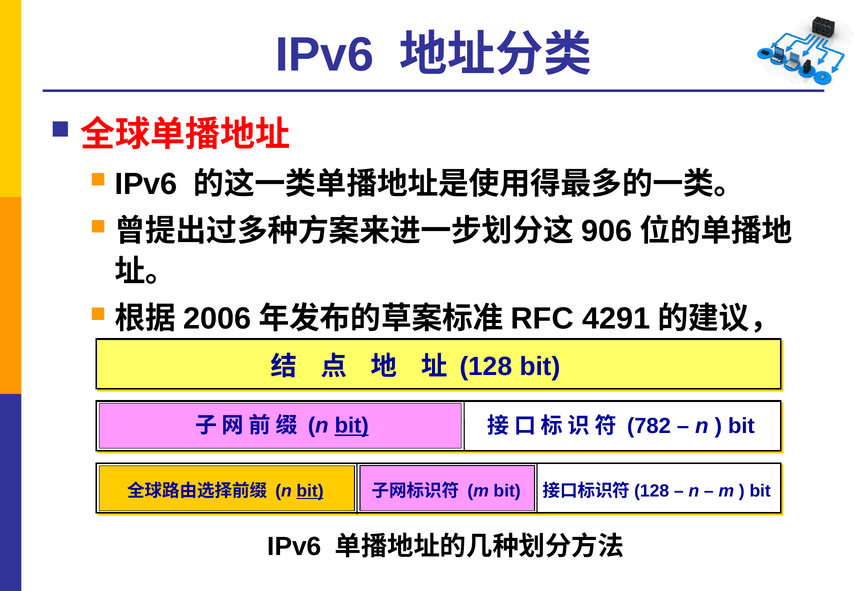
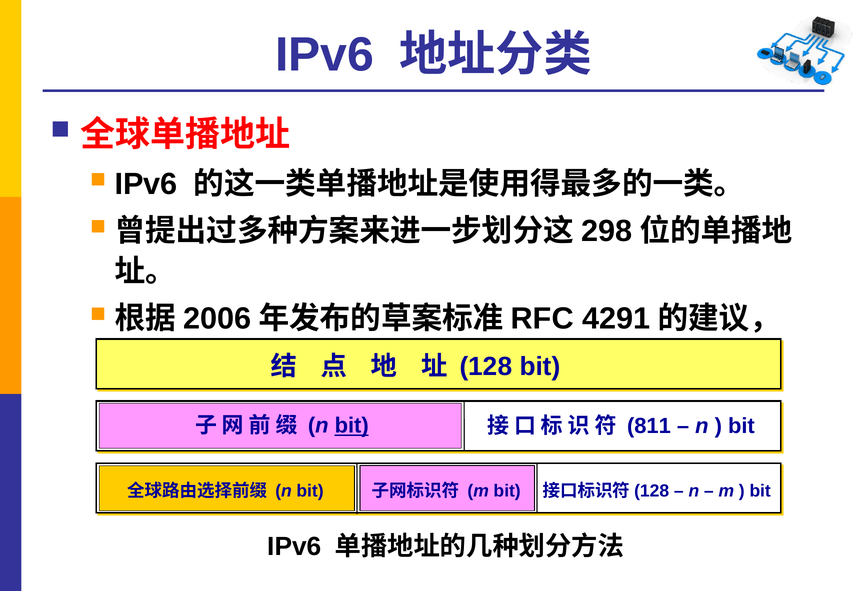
906: 906 -> 298 (607, 231)
782: 782 -> 811 (649, 426)
bit underline: present -> none (310, 491)
